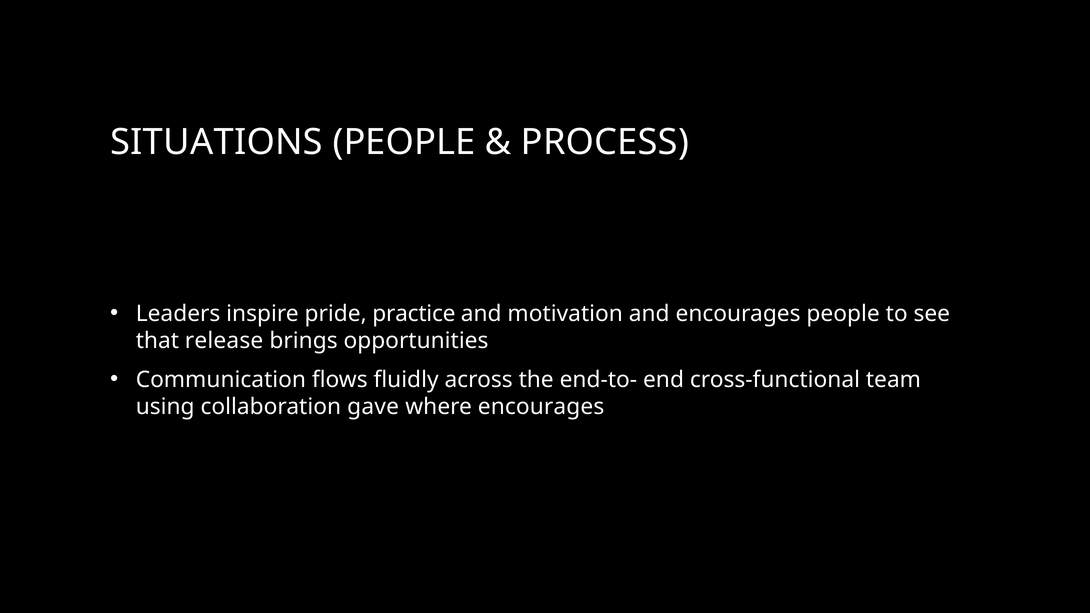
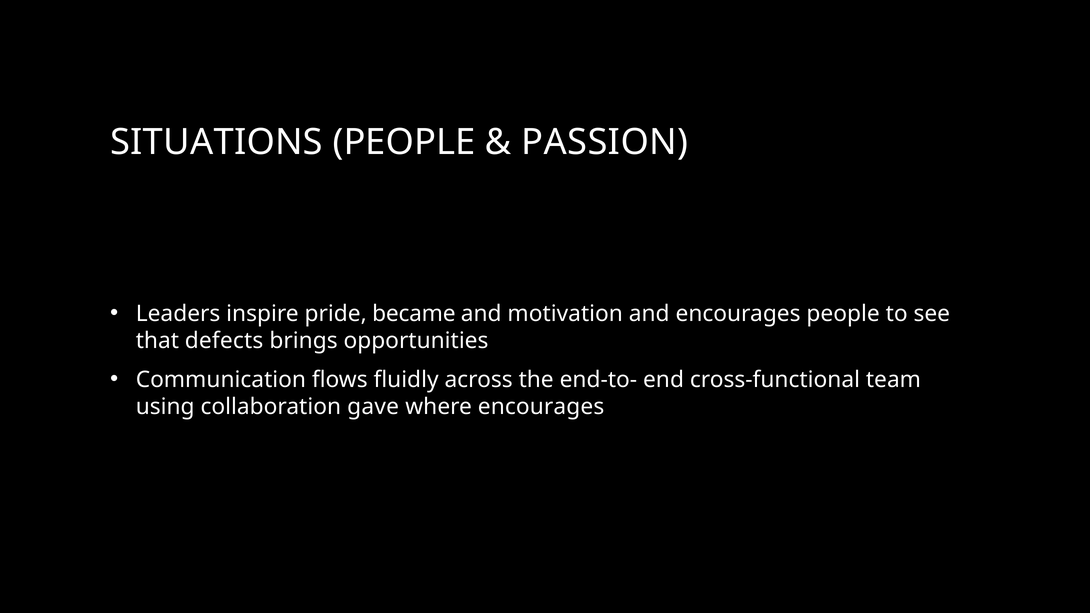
PROCESS: PROCESS -> PASSION (605, 142)
practice: practice -> became (414, 314)
release: release -> defects (224, 341)
